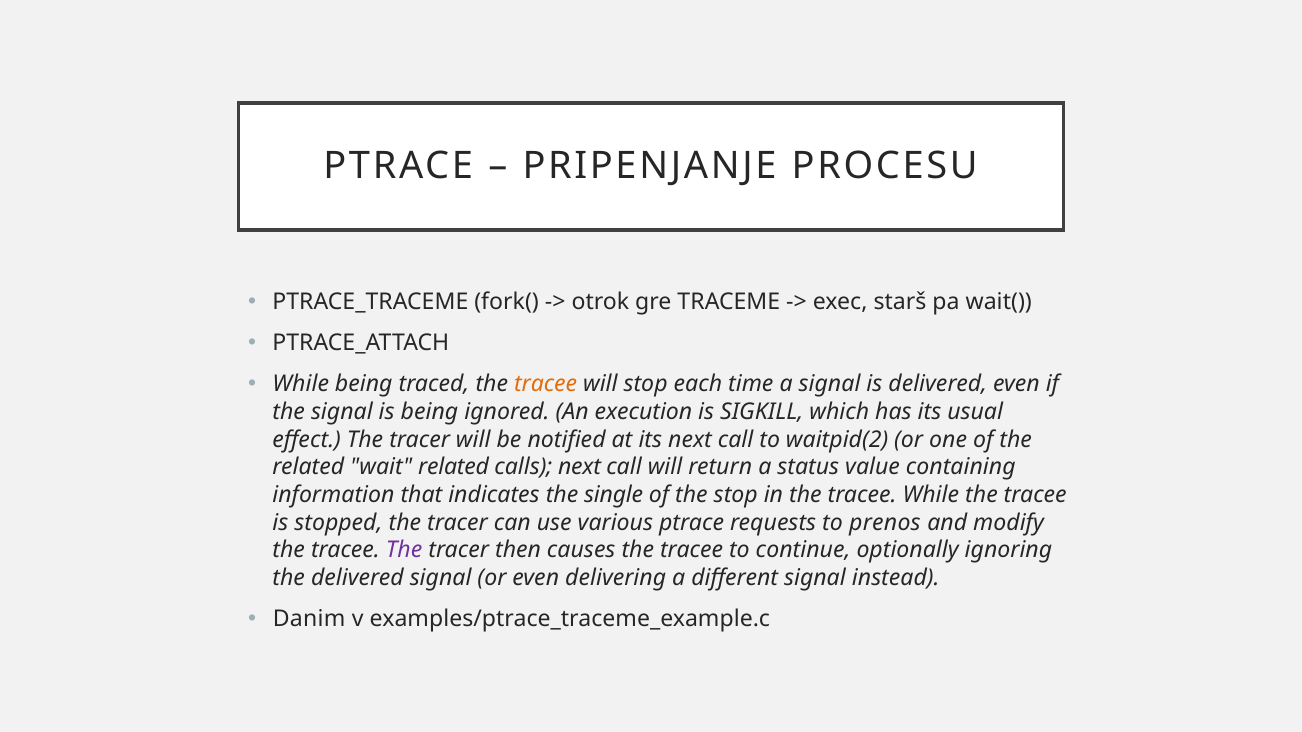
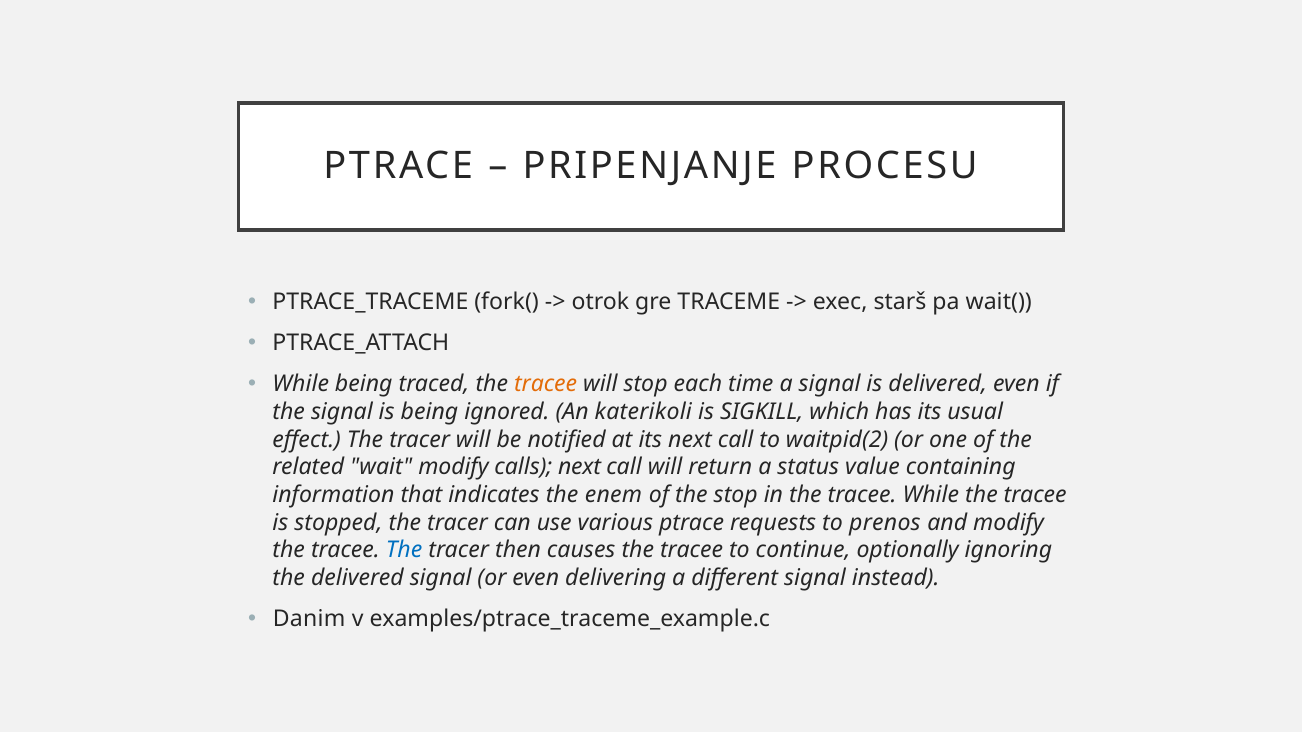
execution: execution -> katerikoli (643, 412)
wait related: related -> modify (453, 468)
single: single -> enem (613, 495)
The colour: purple -> blue (404, 551)
